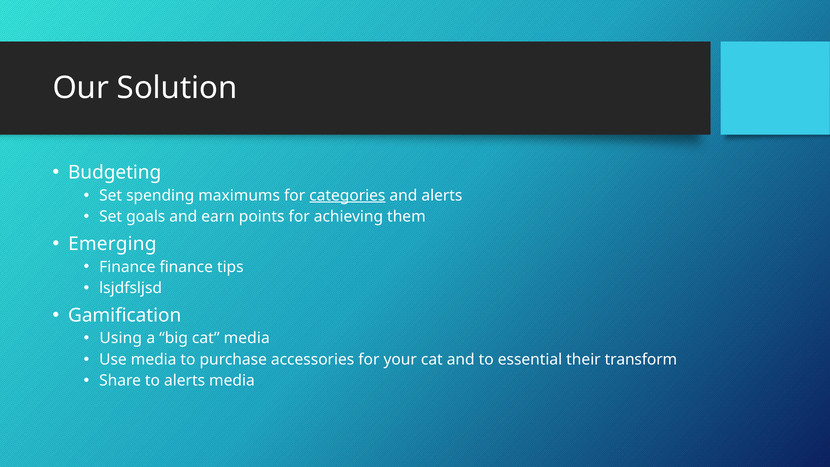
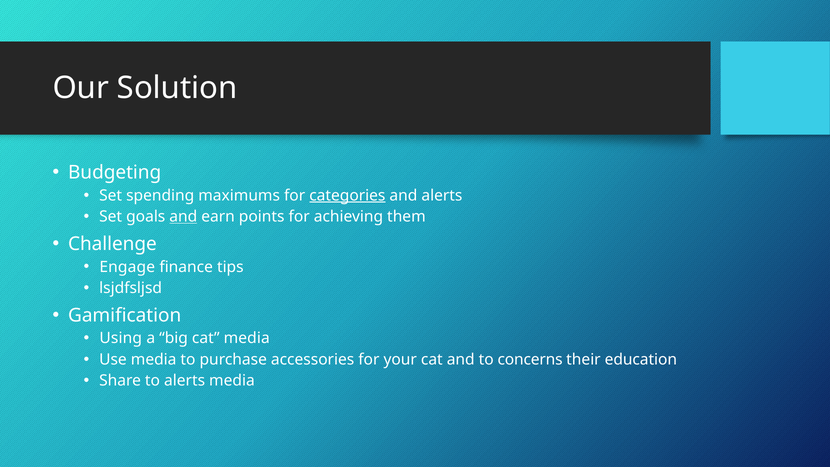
and underline: none -> present (183, 216)
Emerging: Emerging -> Challenge (112, 244)
Finance: Finance -> Engage (127, 267)
essential: essential -> concerns (530, 359)
transform: transform -> education (641, 359)
